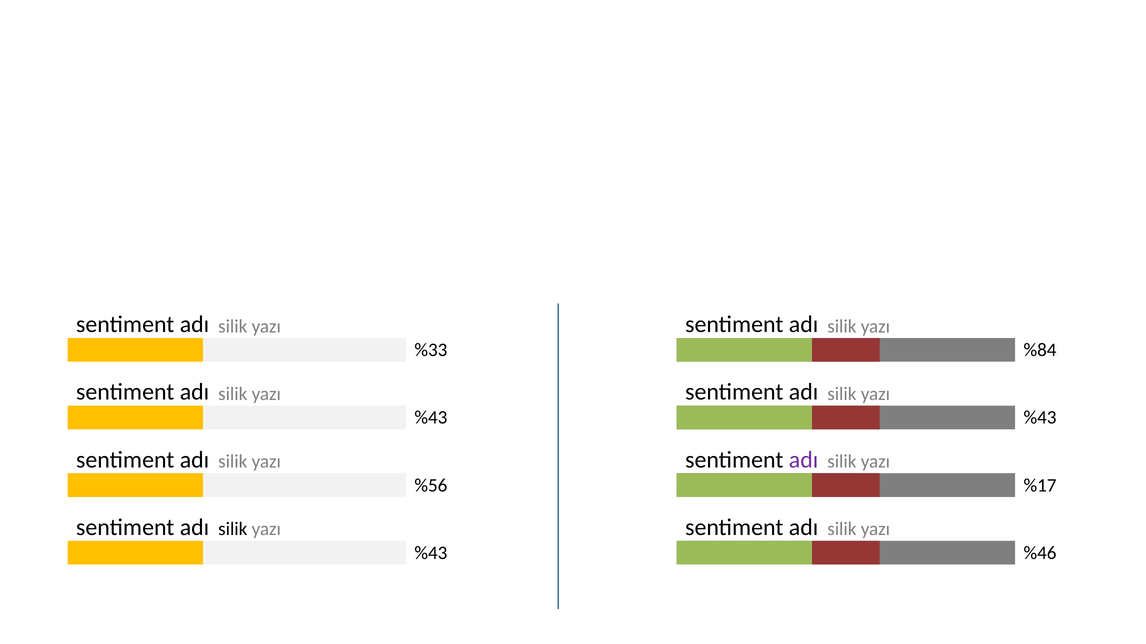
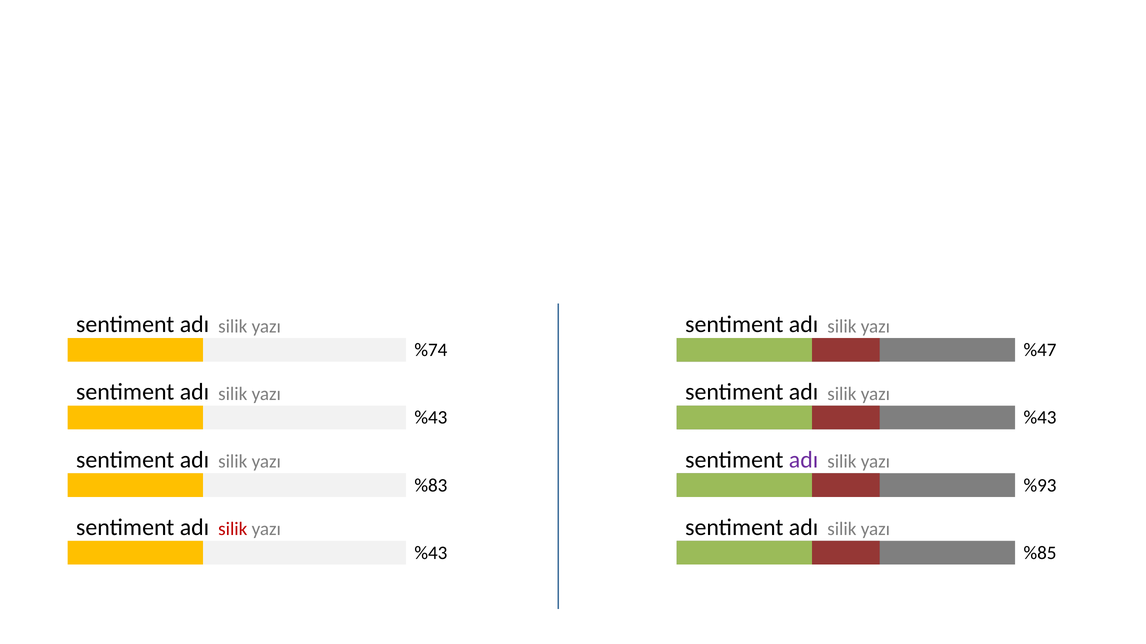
%33: %33 -> %74 (431, 350)
%84: %84 -> %47 (1040, 350)
%56: %56 -> %83 (431, 486)
%17: %17 -> %93 (1040, 486)
silik colour: black -> red (233, 530)
%46: %46 -> %85 (1040, 553)
